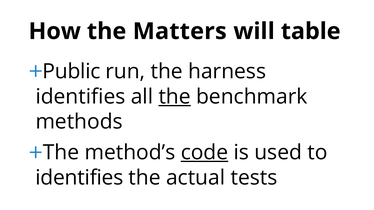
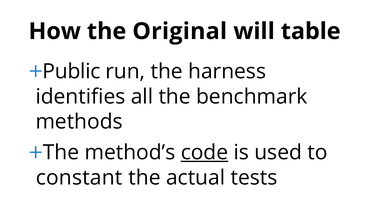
Matters: Matters -> Original (180, 31)
the underline: present -> none (175, 97)
identifies: identifies -> constant (79, 178)
